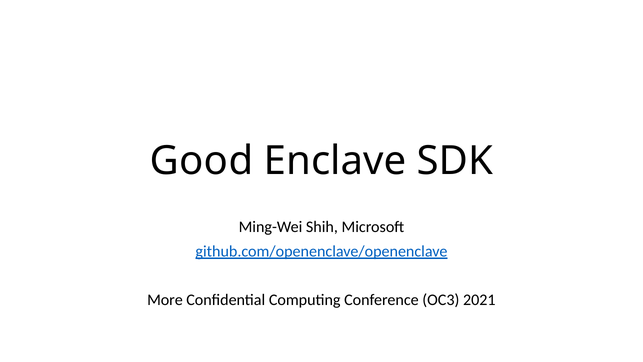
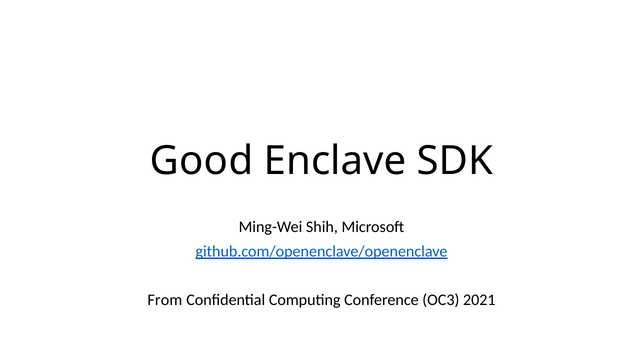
More: More -> From (165, 299)
